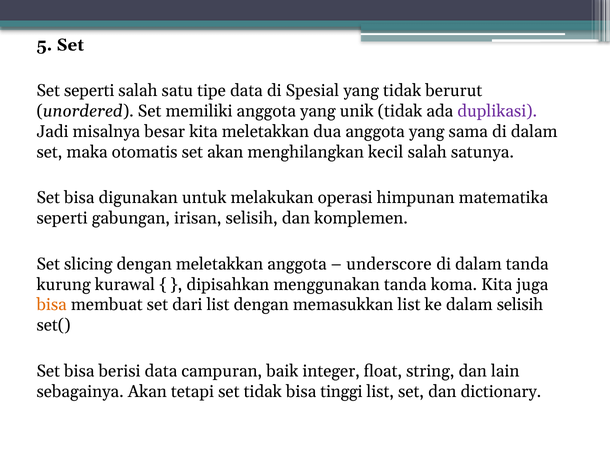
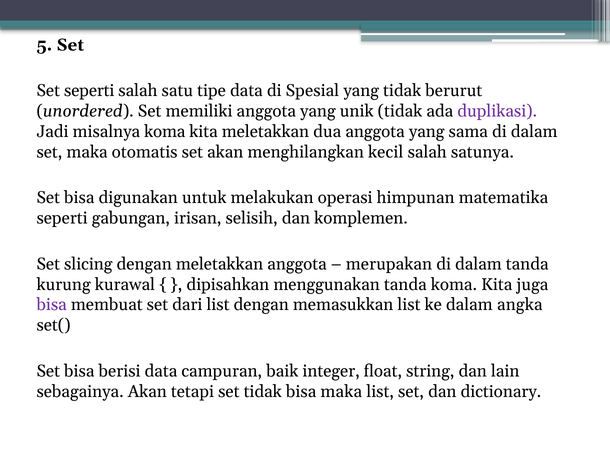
misalnya besar: besar -> koma (165, 131)
underscore: underscore -> merupakan (389, 264)
bisa colour: orange -> purple (52, 305)
dalam selisih: selisih -> angka (520, 305)
bisa tinggi: tinggi -> maka (341, 391)
